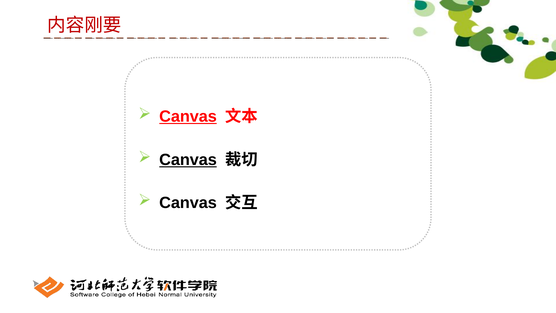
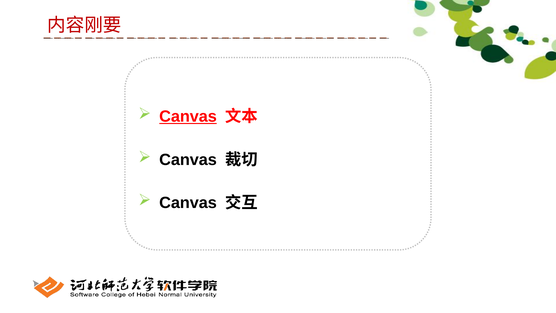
Canvas underline: present -> none (188, 160)
